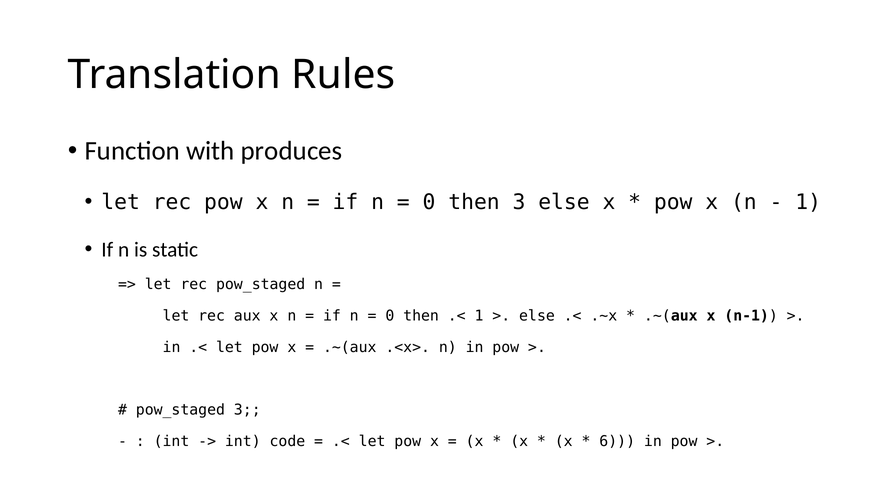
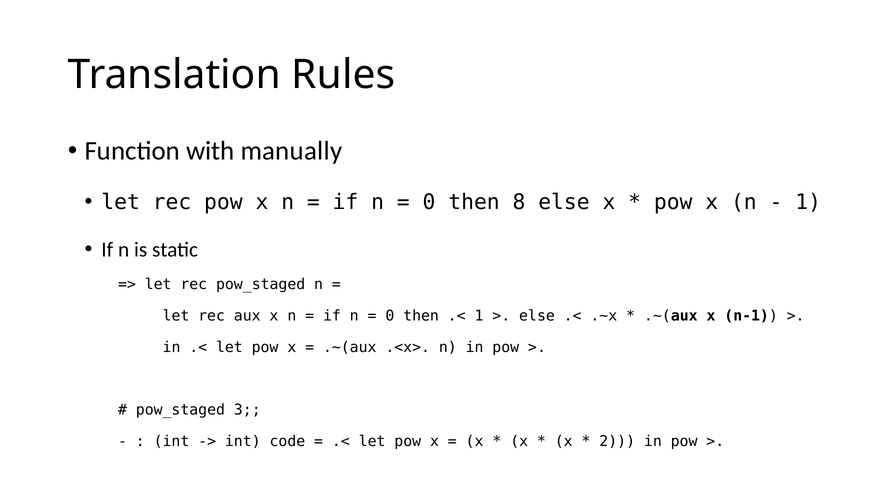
produces: produces -> manually (291, 151)
then 3: 3 -> 8 (519, 202)
6: 6 -> 2 (617, 441)
